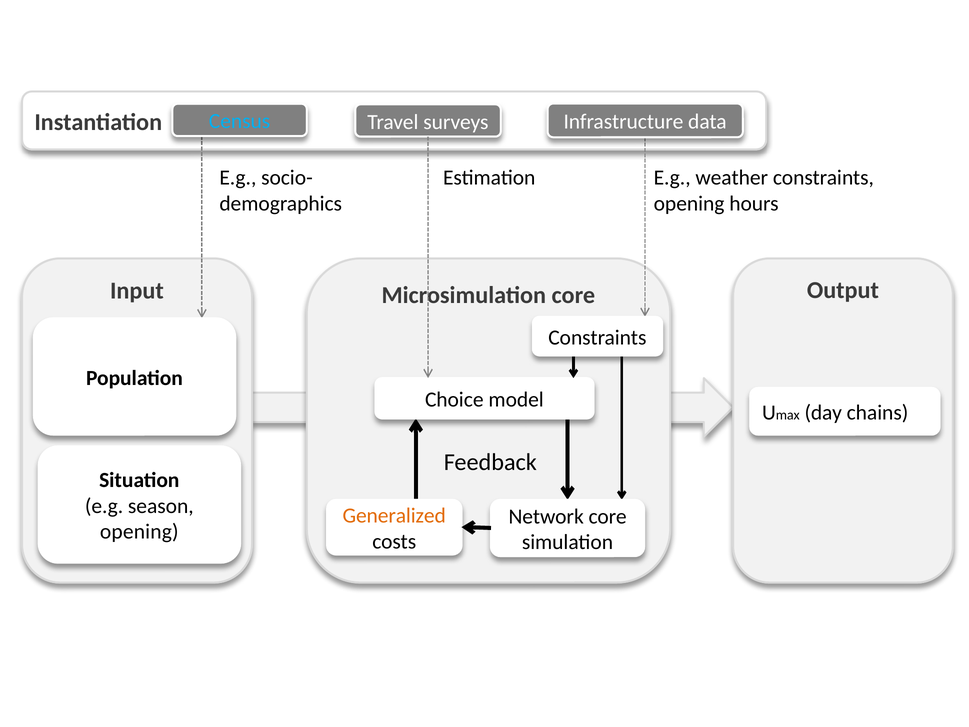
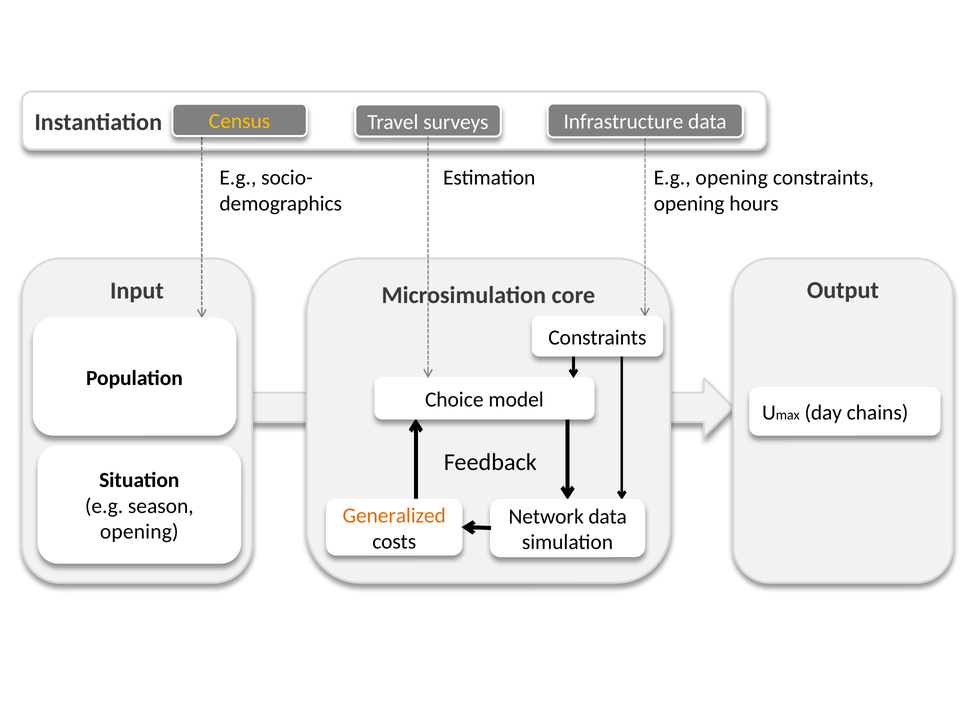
Census colour: light blue -> yellow (240, 121)
E.g weather: weather -> opening (732, 178)
Network core: core -> data (608, 516)
